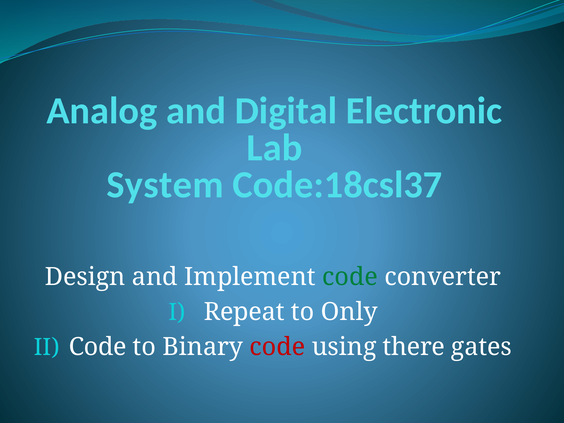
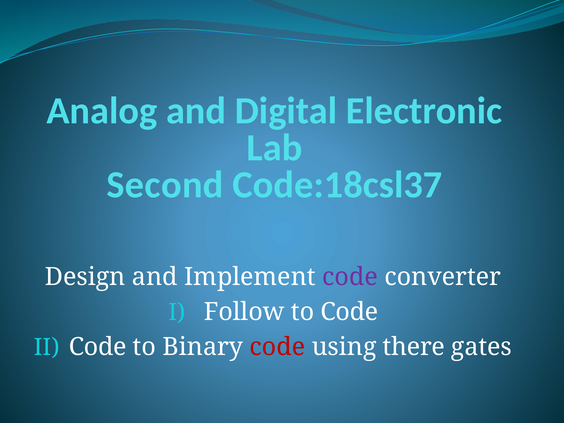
System: System -> Second (165, 185)
code colour: green -> purple (350, 277)
Repeat: Repeat -> Follow (244, 312)
to Only: Only -> Code (349, 312)
